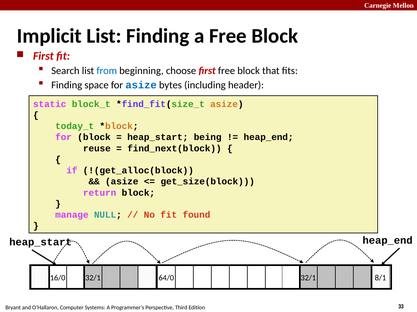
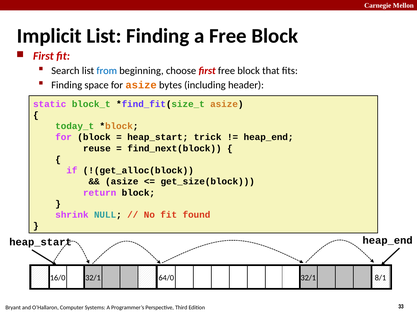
asize colour: blue -> orange (141, 85)
being: being -> trick (208, 138)
manage: manage -> shrink (72, 215)
